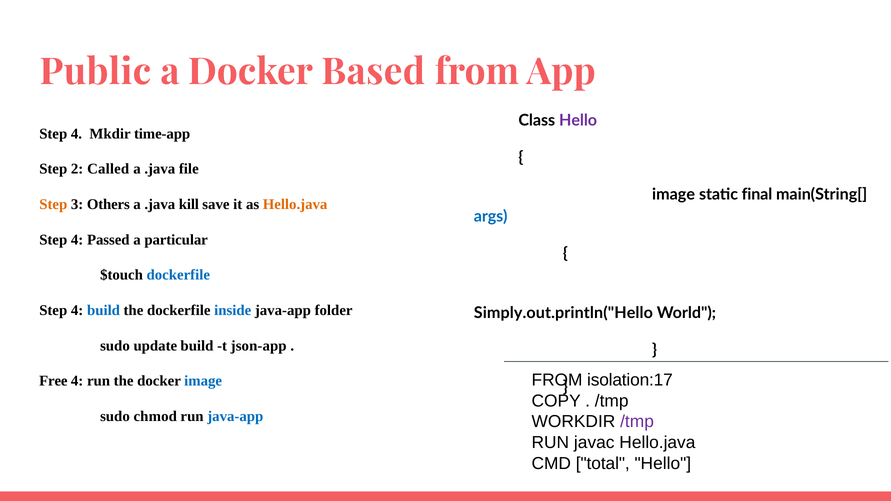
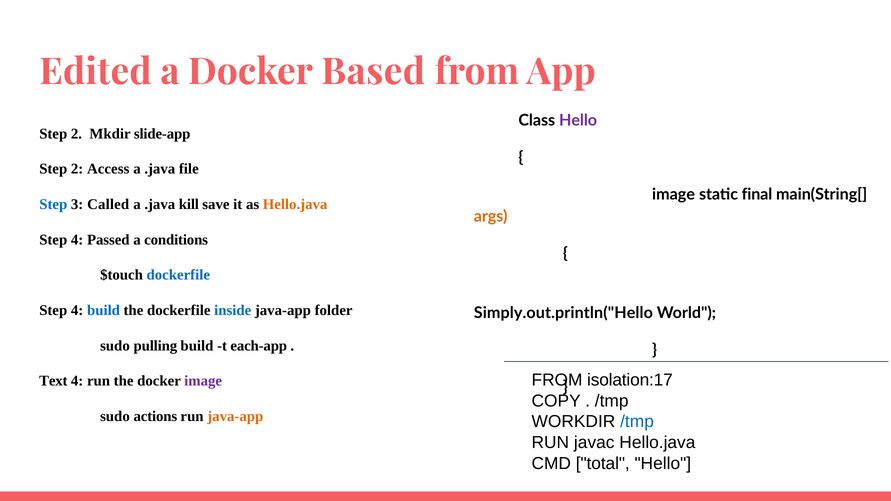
Public: Public -> Edited (95, 72)
4: 4 -> 2 (76, 134)
time-app: time-app -> slide-app (162, 134)
Called: Called -> Access (108, 169)
Step colour: orange -> blue (53, 204)
Others: Others -> Called (108, 204)
args colour: blue -> orange (491, 217)
particular: particular -> conditions (176, 240)
update: update -> pulling (155, 346)
json-app: json-app -> each-app (259, 346)
Free: Free -> Text (53, 381)
image colour: blue -> purple (203, 381)
chmod: chmod -> actions (155, 416)
java-app colour: blue -> orange (235, 416)
/tmp colour: purple -> blue (637, 422)
